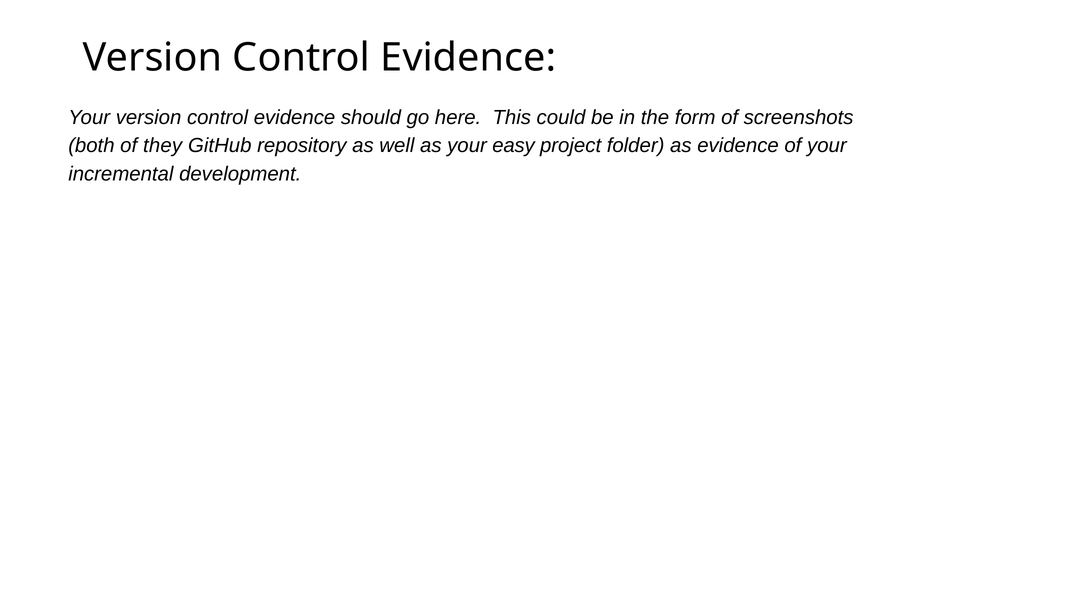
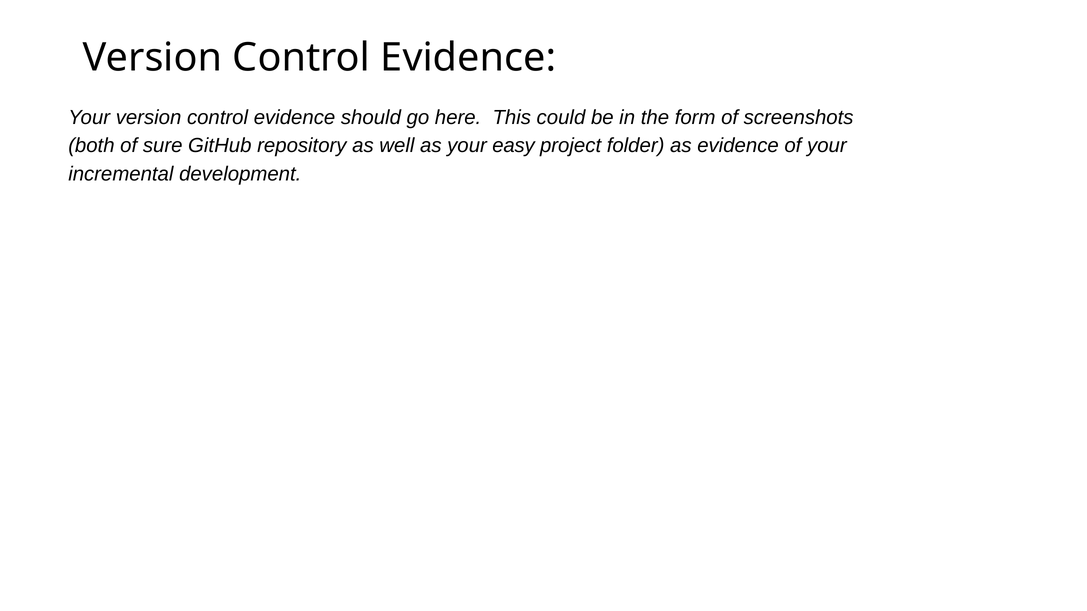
they: they -> sure (163, 146)
